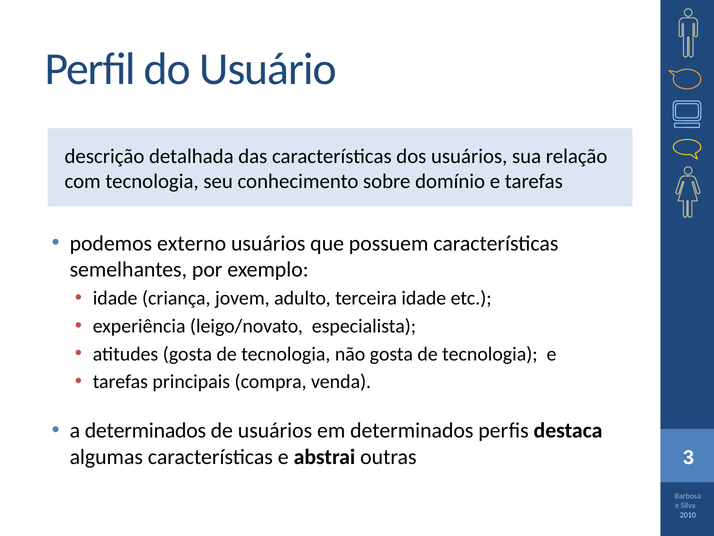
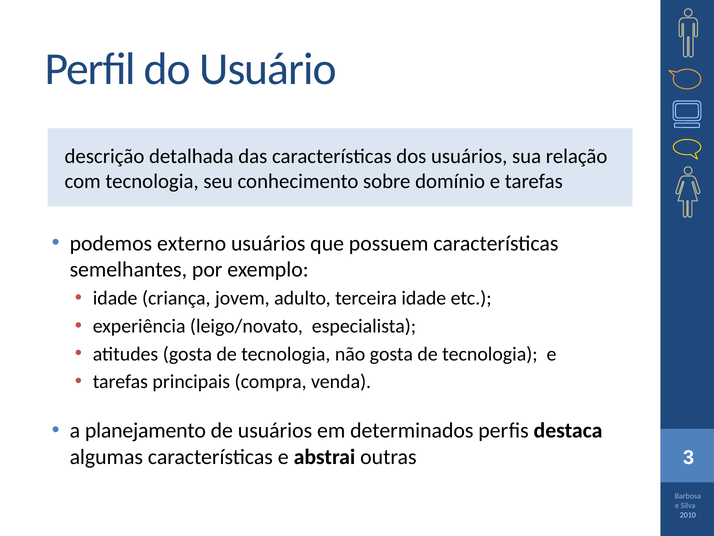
a determinados: determinados -> planejamento (145, 430)
